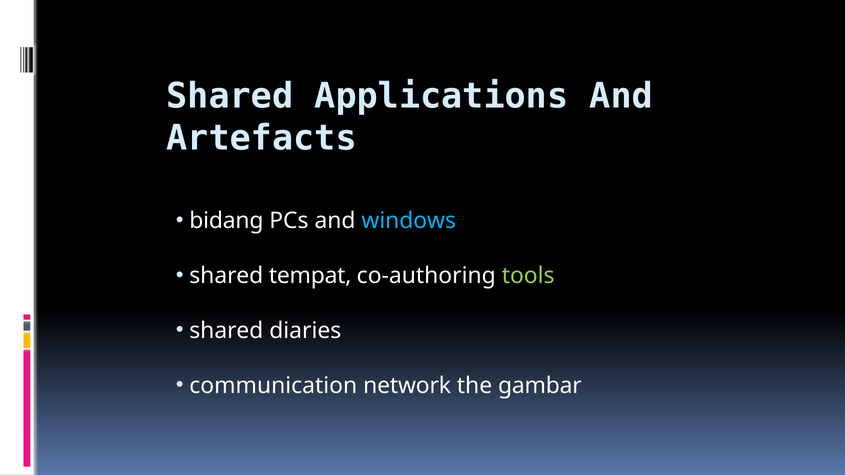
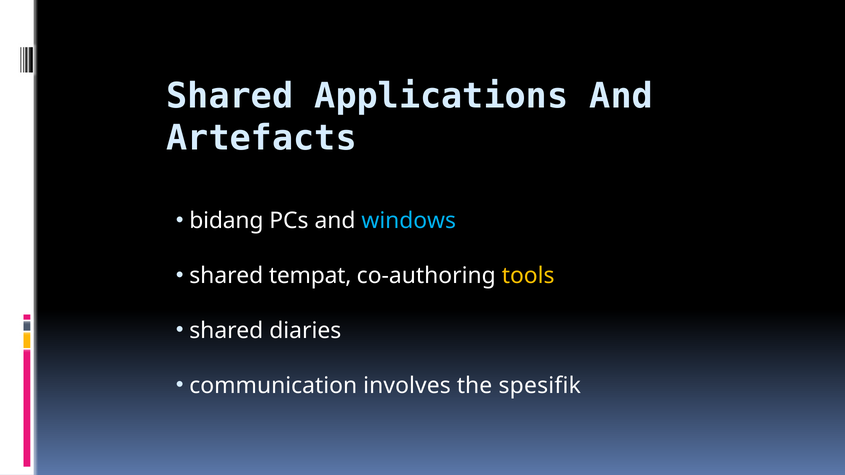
tools colour: light green -> yellow (528, 276)
network: network -> involves (407, 386)
gambar: gambar -> spesifik (540, 386)
